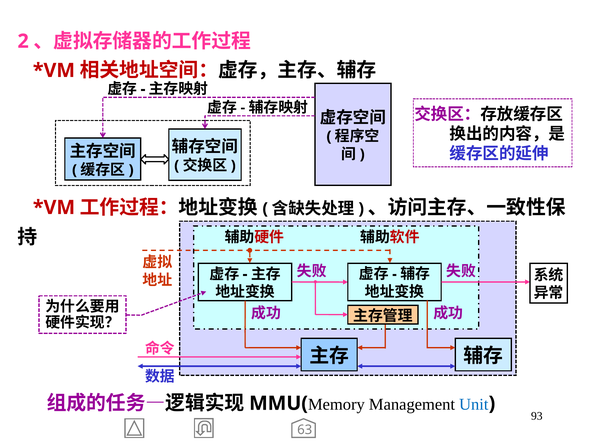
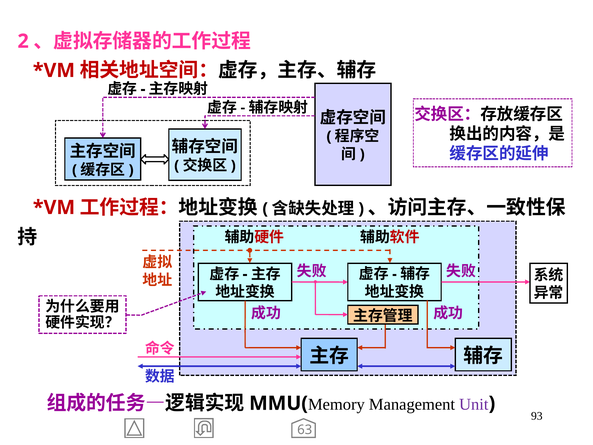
Unit colour: blue -> purple (474, 404)
